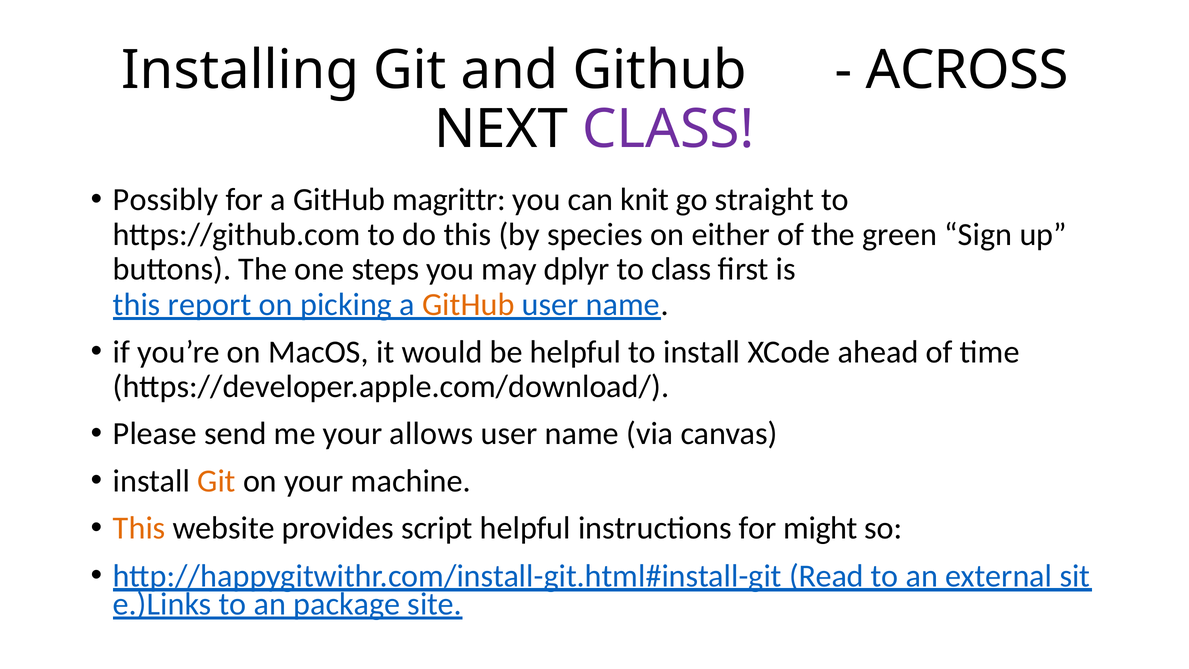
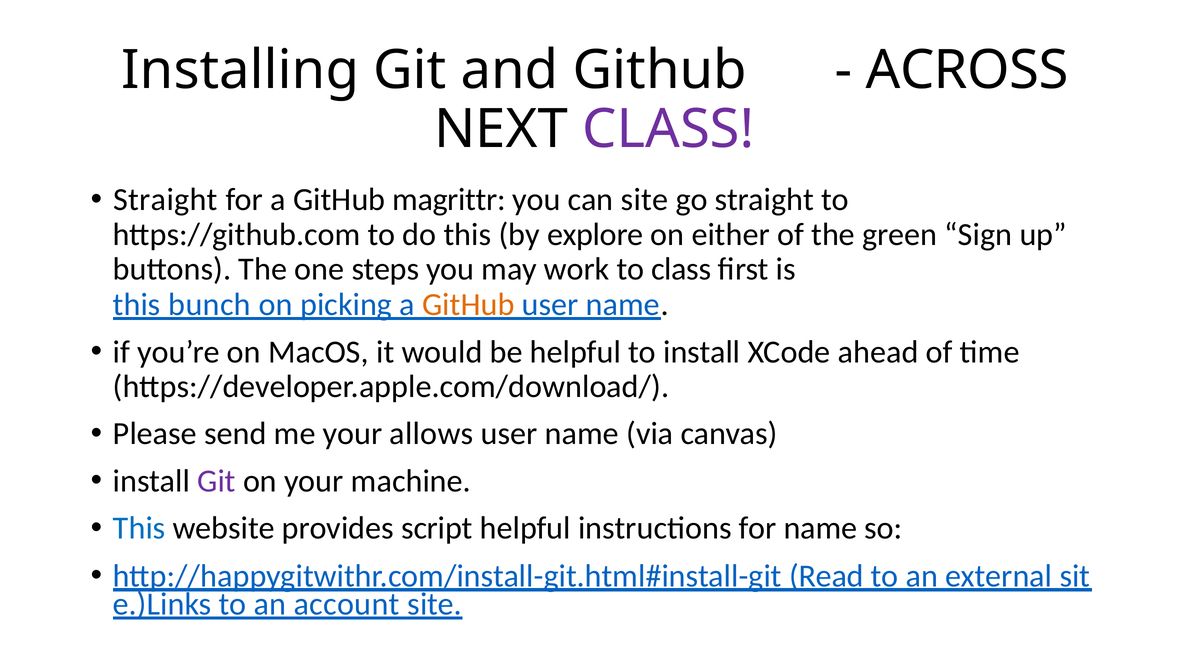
Possibly: Possibly -> Straight (165, 200)
can knit: knit -> site (644, 200)
species: species -> explore (595, 234)
dplyr: dplyr -> work (577, 269)
report: report -> bunch (210, 305)
Git colour: orange -> purple (217, 481)
This colour: orange -> blue (139, 528)
for might: might -> name (820, 528)
package: package -> account (347, 604)
